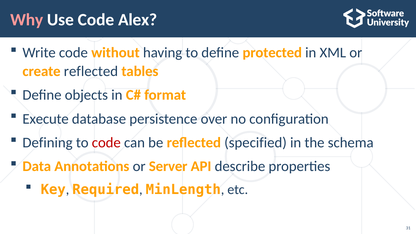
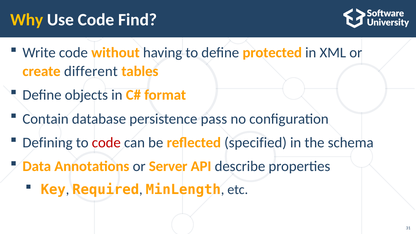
Why colour: pink -> yellow (27, 20)
Alex: Alex -> Find (137, 20)
create reflected: reflected -> different (91, 71)
Execute: Execute -> Contain (46, 119)
over: over -> pass (214, 119)
